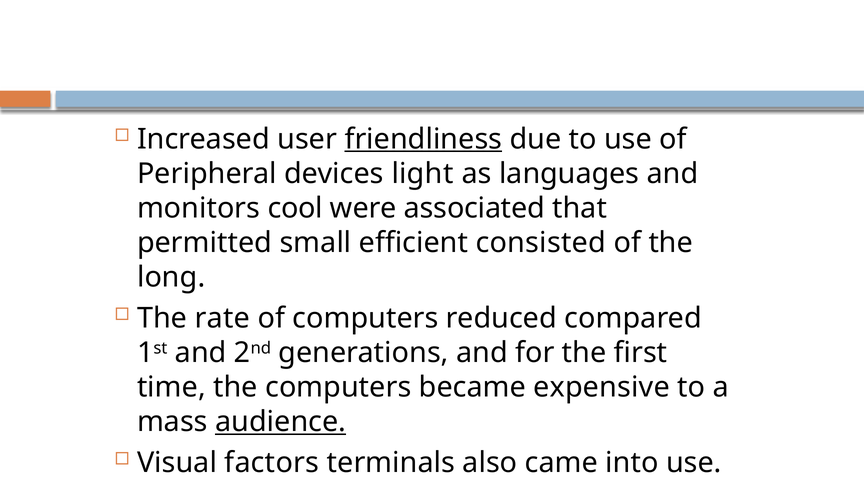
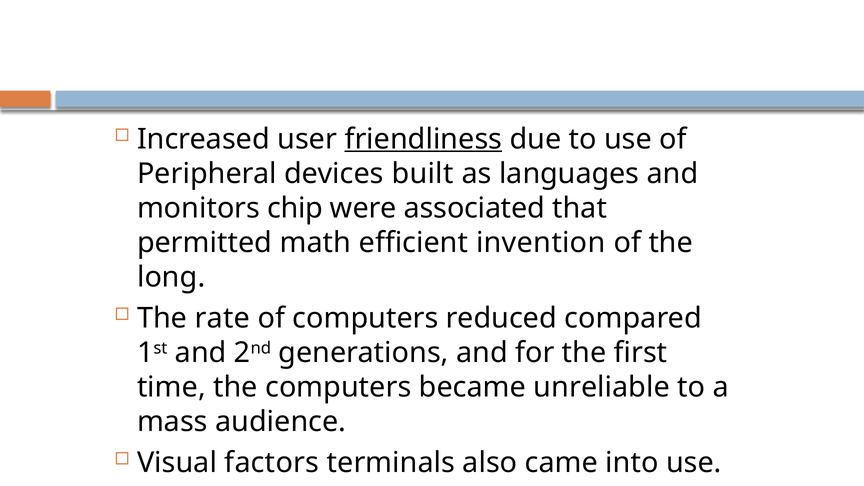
light: light -> built (422, 174)
cool: cool -> chip (295, 208)
small: small -> math (315, 243)
consisted: consisted -> invention (541, 243)
expensive: expensive -> unreliable (602, 387)
audience underline: present -> none (281, 422)
